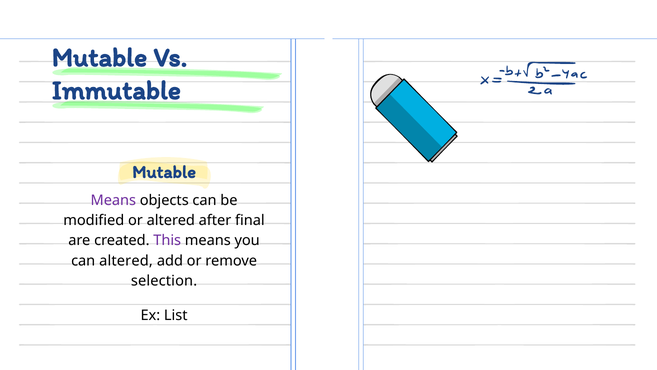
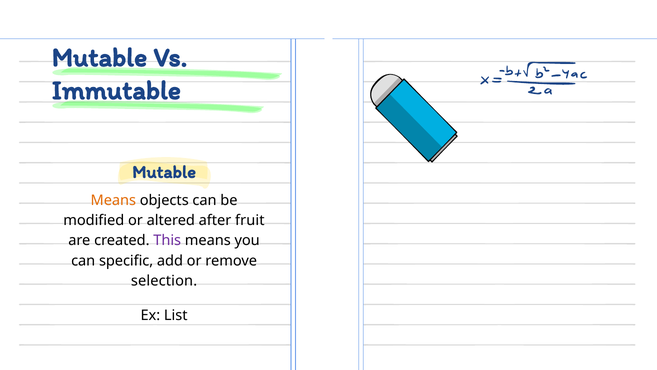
Means colour: purple -> orange (113, 200)
final: final -> fruit (250, 220)
can altered: altered -> specific (126, 260)
